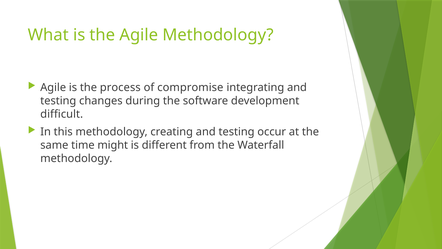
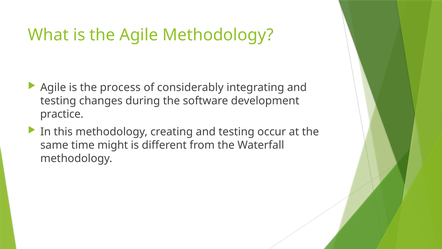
compromise: compromise -> considerably (190, 87)
difficult: difficult -> practice (62, 114)
